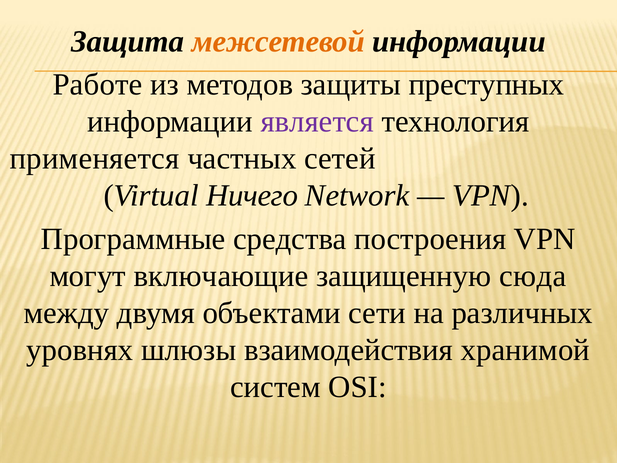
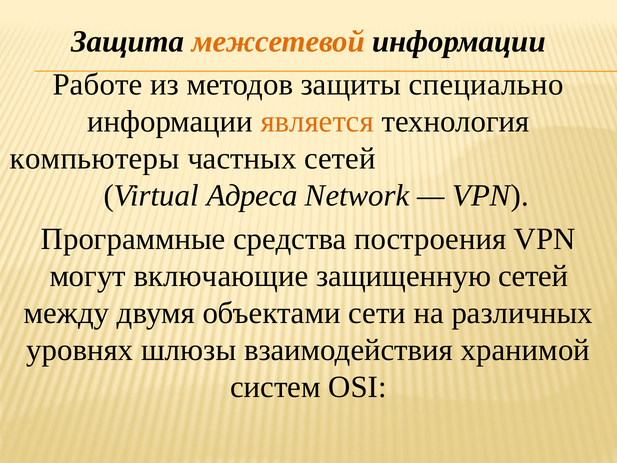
преступных: преступных -> специально (486, 84)
является colour: purple -> orange (317, 122)
применяется: применяется -> компьютеры (95, 159)
Ничего: Ничего -> Адреса (252, 196)
защищенную сюда: сюда -> сетей (533, 276)
